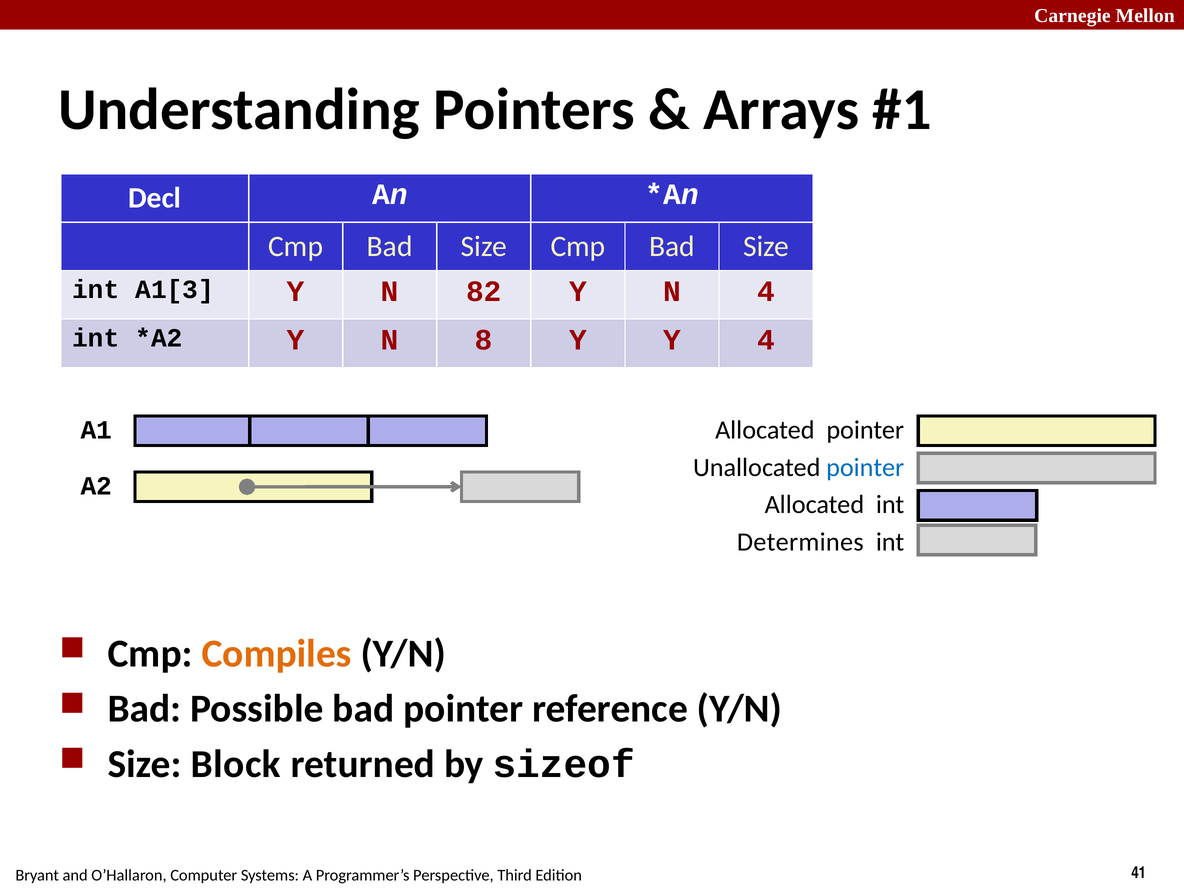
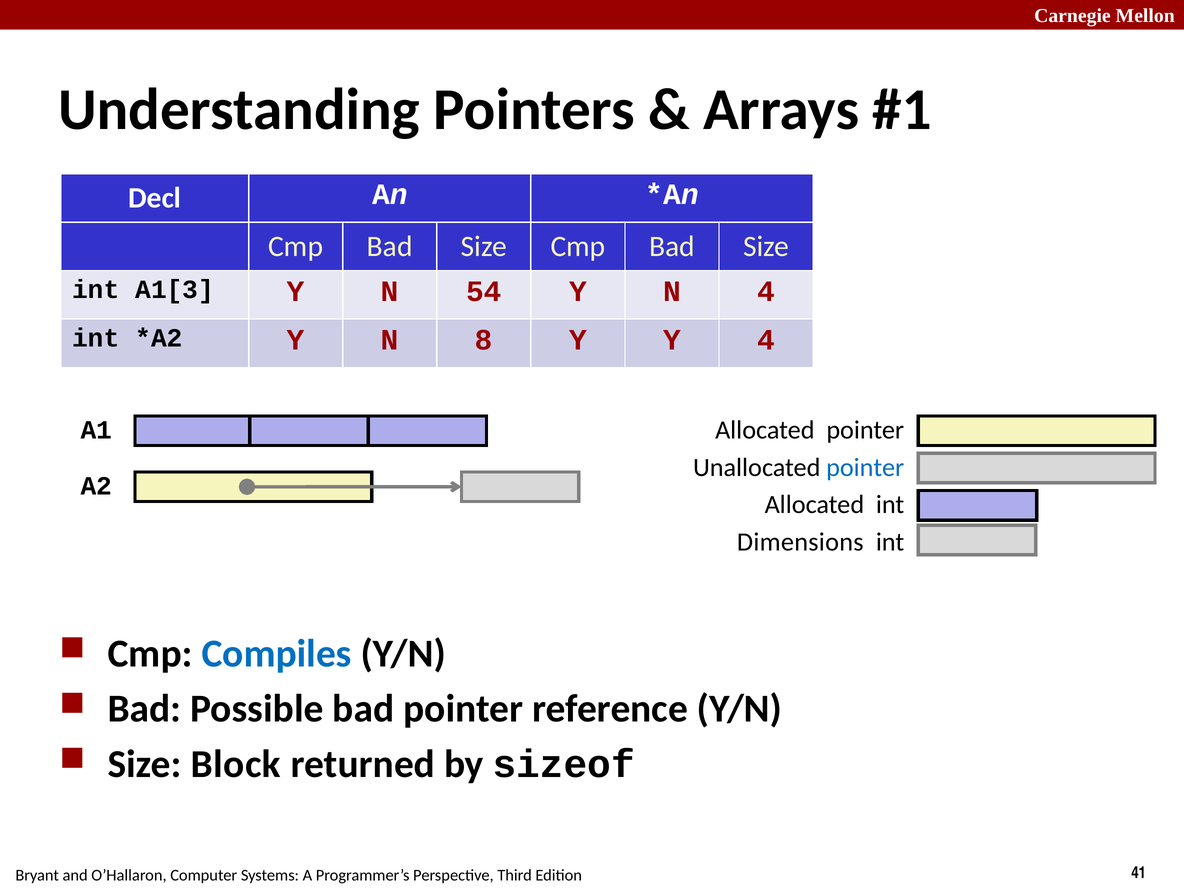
82: 82 -> 54 (484, 291)
Determines: Determines -> Dimensions (800, 542)
Compiles colour: orange -> blue (277, 654)
